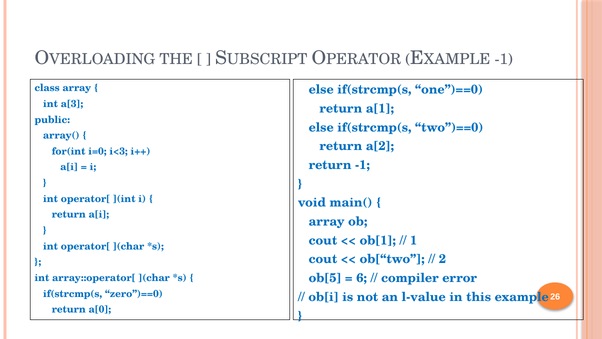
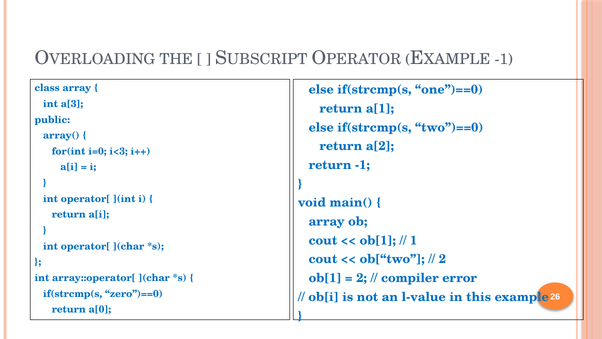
ob[5: ob[5 -> ob[1 (325, 278)
6: 6 -> 2 (362, 278)
